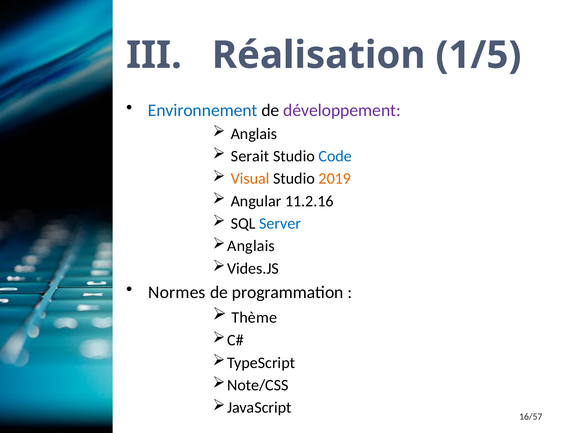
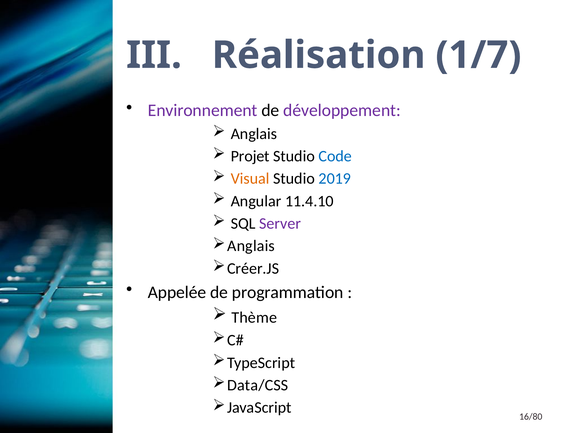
1/5: 1/5 -> 1/7 (478, 55)
Environnement colour: blue -> purple (203, 110)
Serait: Serait -> Projet (250, 156)
2019 colour: orange -> blue (335, 179)
11.2.16: 11.2.16 -> 11.4.10 (309, 201)
Server colour: blue -> purple (280, 223)
Vides.JS: Vides.JS -> Créer.JS (253, 268)
Normes: Normes -> Appelée (177, 292)
Note/CSS: Note/CSS -> Data/CSS (258, 385)
16/57: 16/57 -> 16/80 (531, 417)
